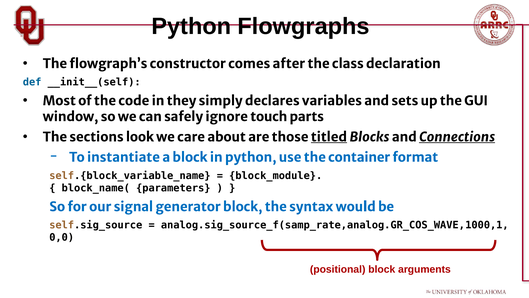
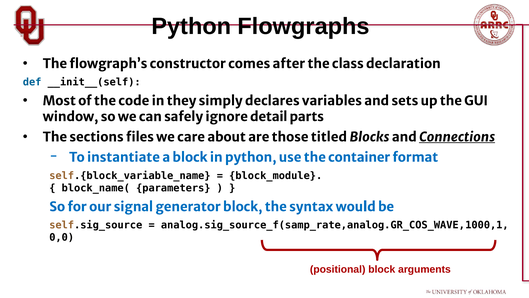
touch: touch -> detail (269, 117)
look: look -> files (140, 137)
titled underline: present -> none (329, 137)
